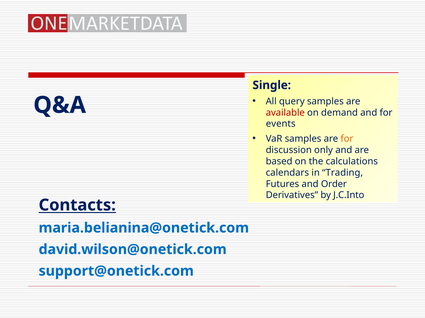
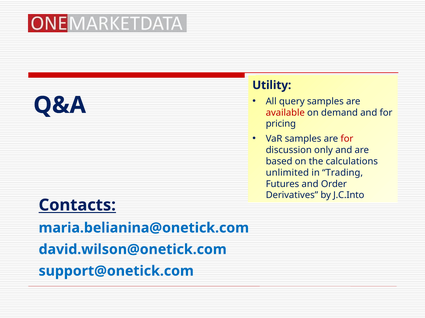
Single: Single -> Utility (272, 85)
events: events -> pricing (281, 124)
for colour: orange -> red (347, 139)
calendars: calendars -> unlimited (287, 173)
